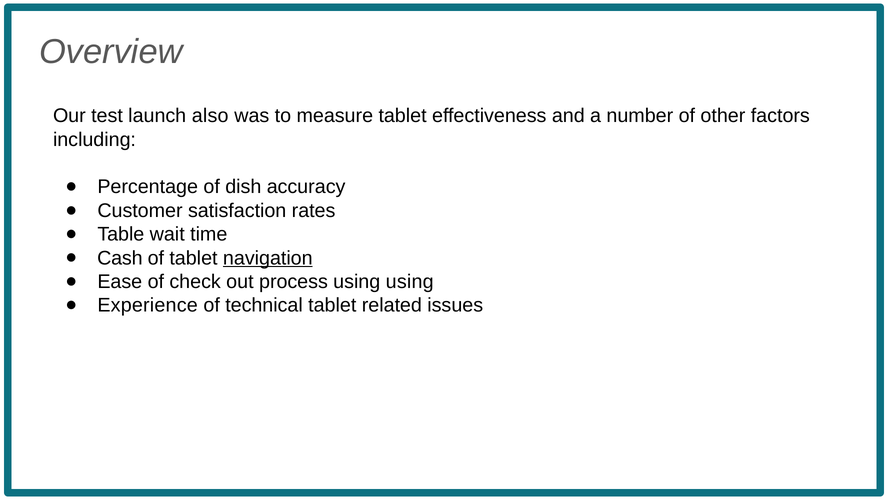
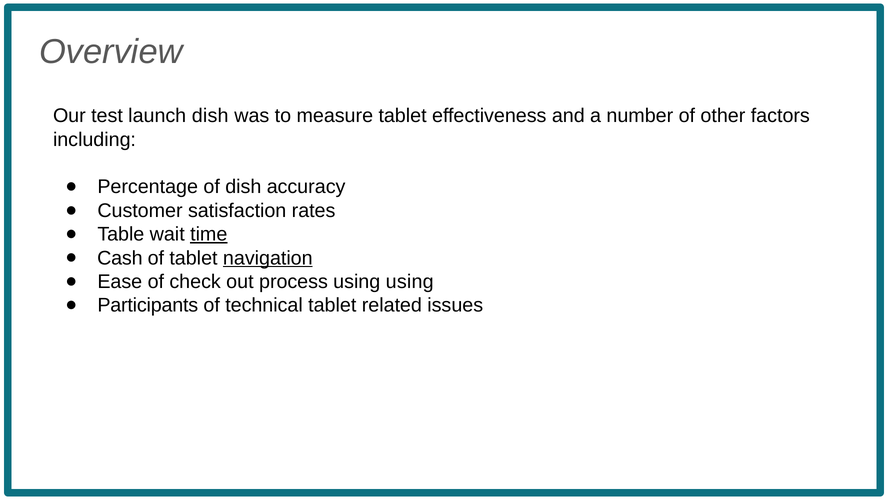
launch also: also -> dish (210, 116)
time underline: none -> present (209, 234)
Experience: Experience -> Participants (148, 305)
